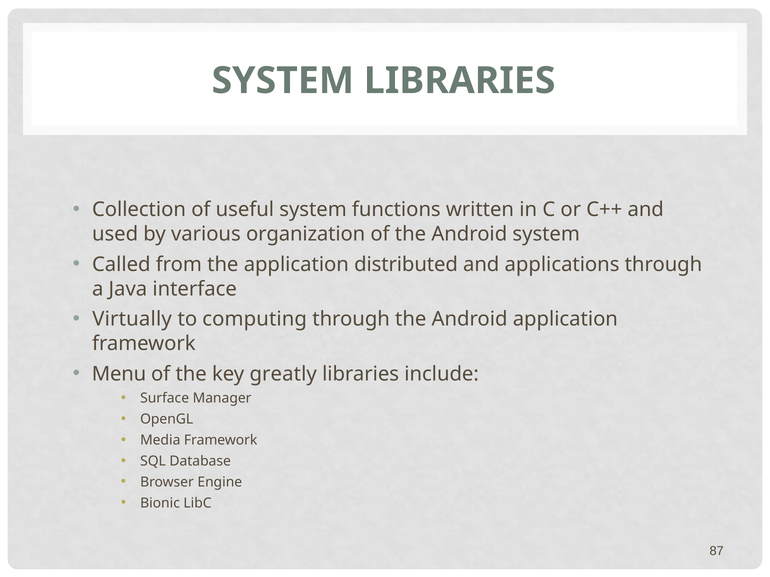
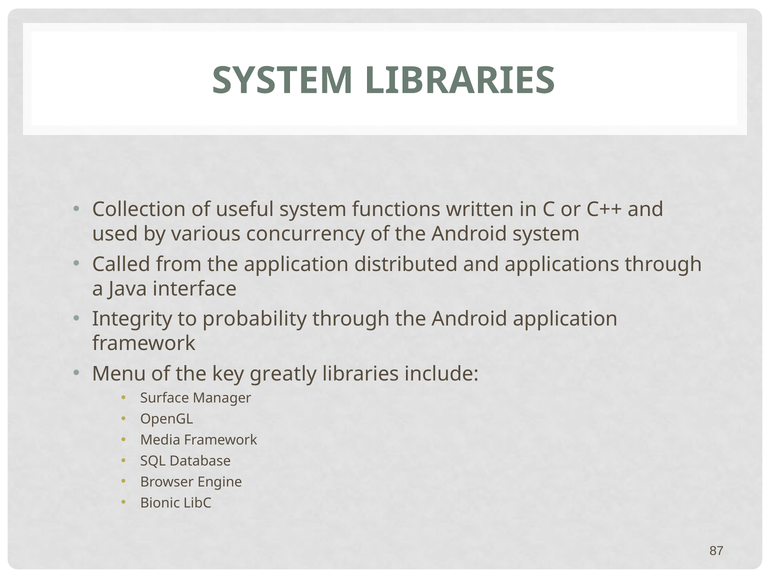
organization: organization -> concurrency (305, 234)
Virtually: Virtually -> Integrity (132, 319)
computing: computing -> probability (255, 319)
